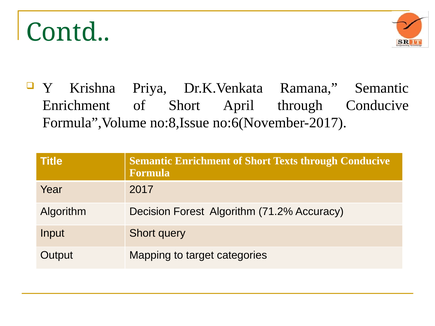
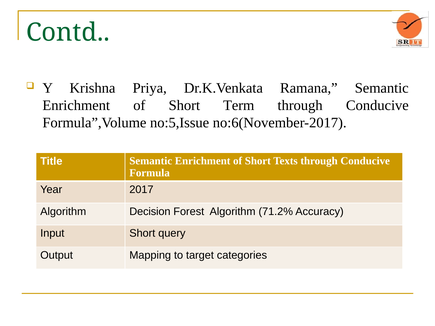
April: April -> Term (239, 105)
no:8,Issue: no:8,Issue -> no:5,Issue (180, 123)
